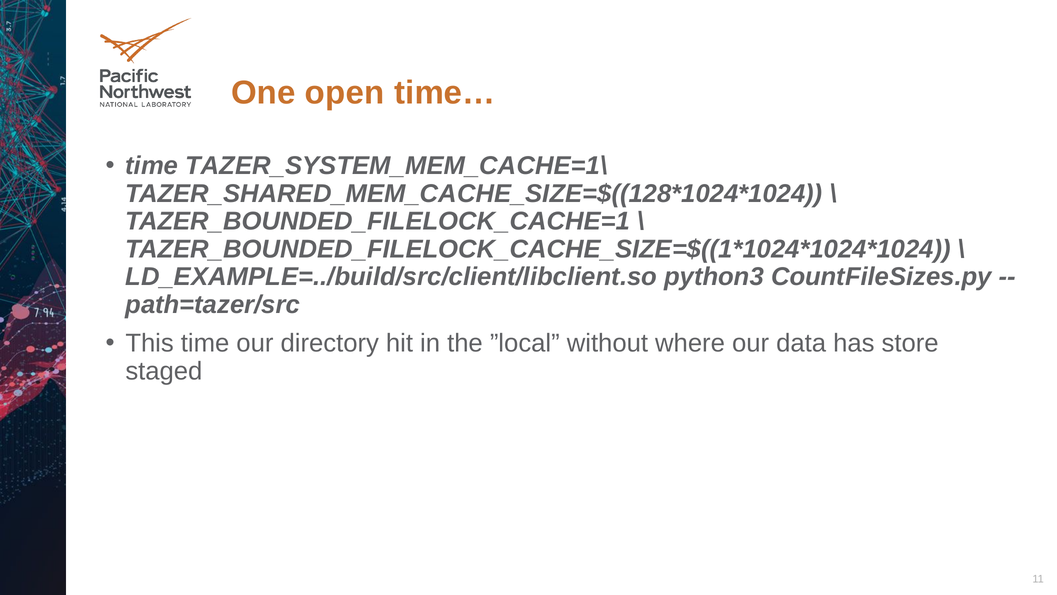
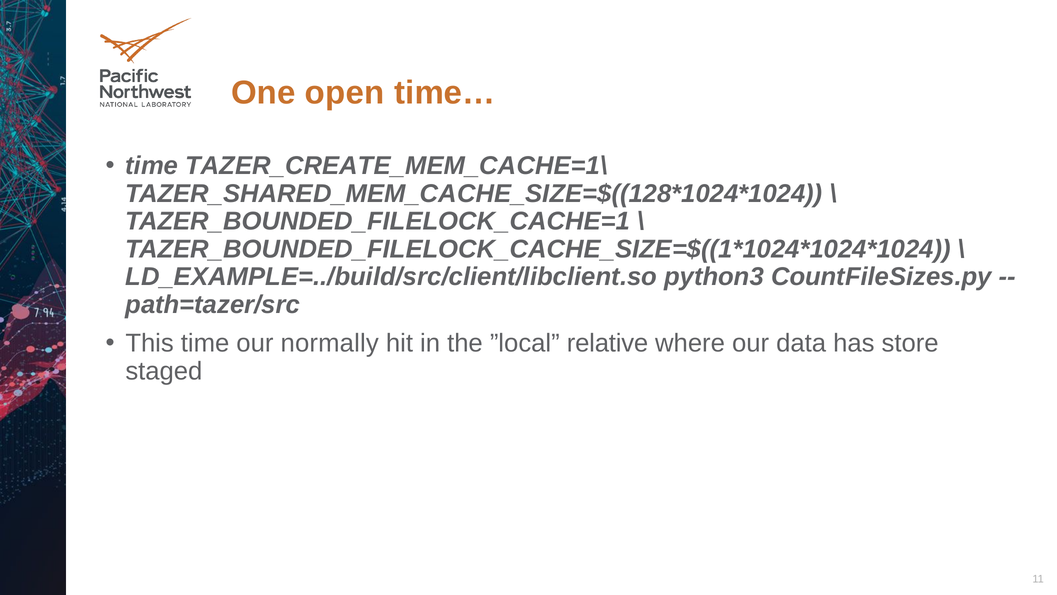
TAZER_SYSTEM_MEM_CACHE=1\: TAZER_SYSTEM_MEM_CACHE=1\ -> TAZER_CREATE_MEM_CACHE=1\ (396, 166)
directory: directory -> normally (330, 343)
without: without -> relative (608, 343)
